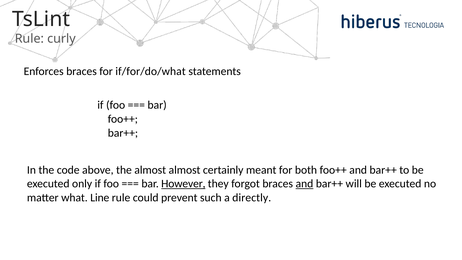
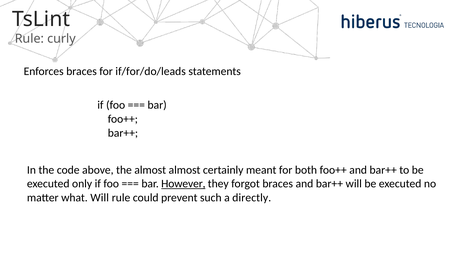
if/for/do/what: if/for/do/what -> if/for/do/leads (151, 71)
and underline: present -> none (304, 184)
what Line: Line -> Will (100, 198)
